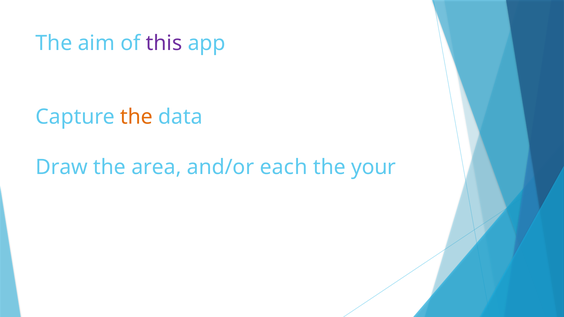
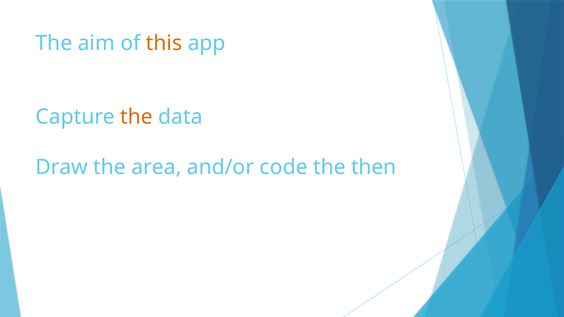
this colour: purple -> orange (164, 43)
each: each -> code (284, 167)
your: your -> then (374, 167)
